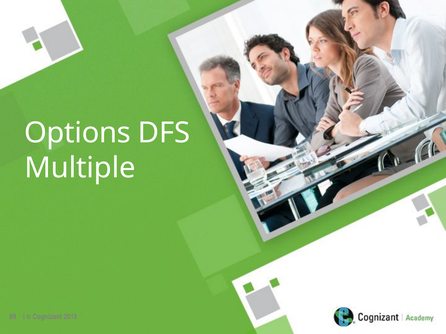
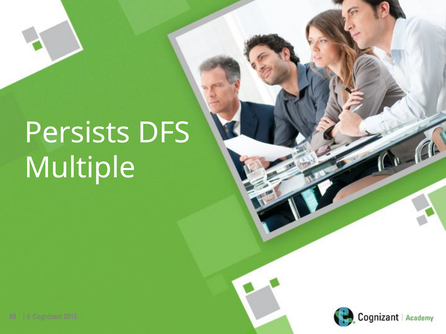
Options: Options -> Persists (77, 133)
